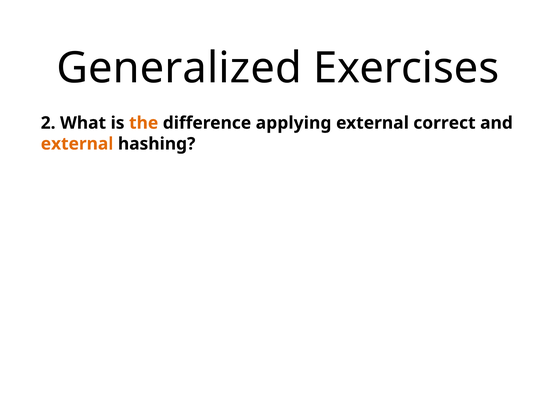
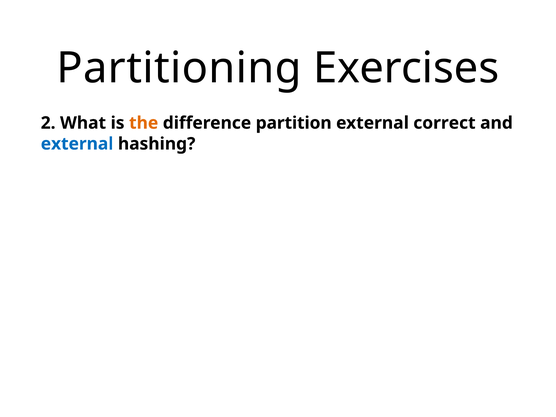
Generalized: Generalized -> Partitioning (179, 68)
applying: applying -> partition (294, 123)
external colour: orange -> blue (77, 144)
